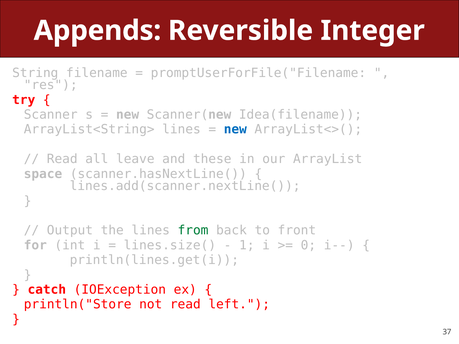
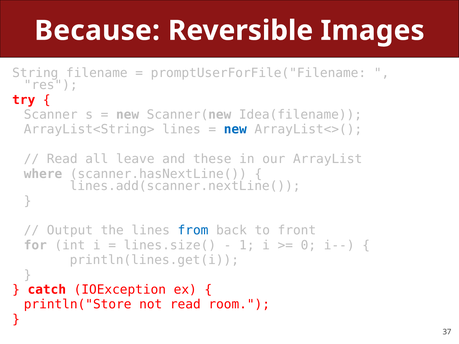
Appends: Appends -> Because (97, 31)
Integer: Integer -> Images (373, 31)
space: space -> where (43, 174)
from colour: green -> blue (193, 231)
left: left -> room (239, 305)
